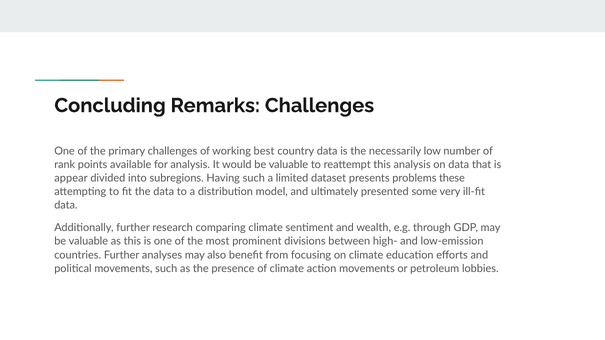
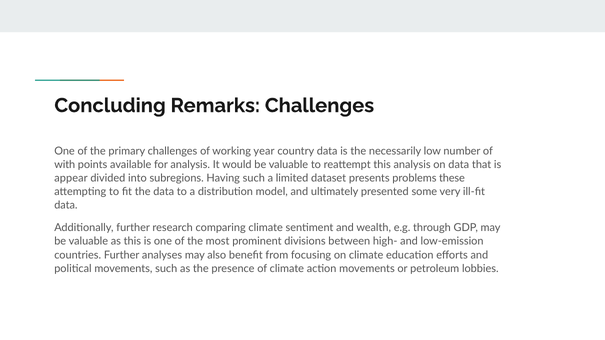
best: best -> year (264, 151)
rank: rank -> with (65, 165)
